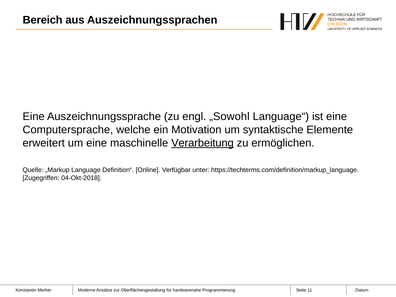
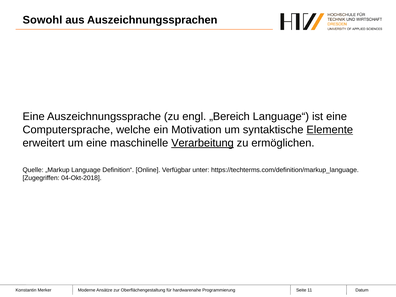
Bereich: Bereich -> Sowohl (42, 20)
„Sowohl: „Sowohl -> „Bereich (230, 117)
Elemente underline: none -> present (330, 130)
